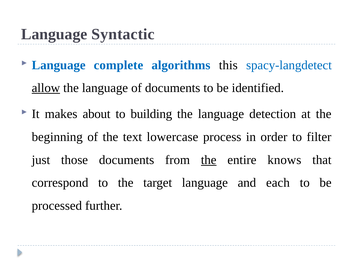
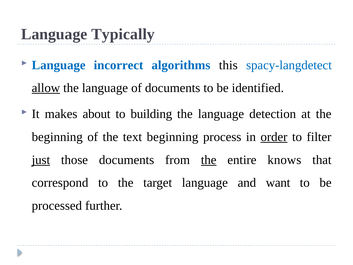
Syntactic: Syntactic -> Typically (123, 34)
complete: complete -> incorrect (119, 65)
text lowercase: lowercase -> beginning (173, 137)
order underline: none -> present (274, 137)
just underline: none -> present (41, 160)
each: each -> want (278, 183)
